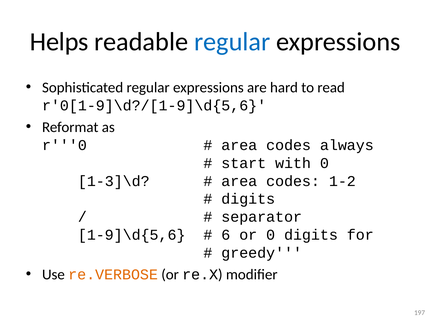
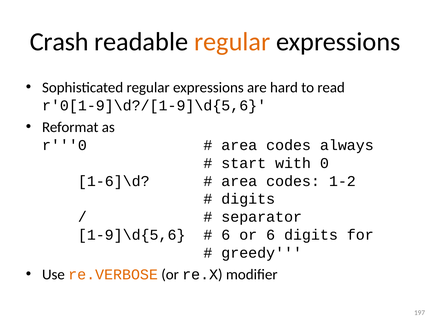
Helps: Helps -> Crash (59, 42)
regular colour: blue -> orange (232, 42)
1-3]\d: 1-3]\d -> 1-6]\d (114, 181)
or 0: 0 -> 6 (271, 235)
